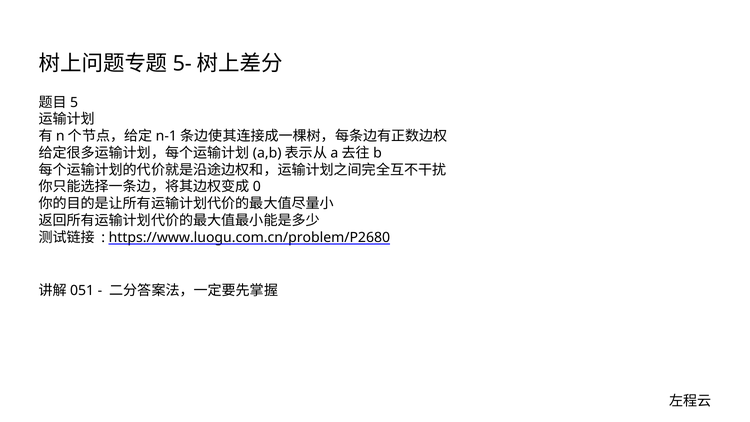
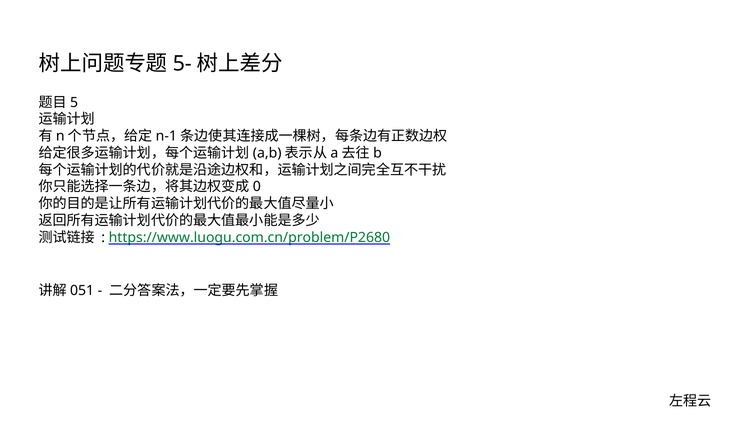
https://www.luogu.com.cn/problem/P2680 colour: black -> green (249, 237)
